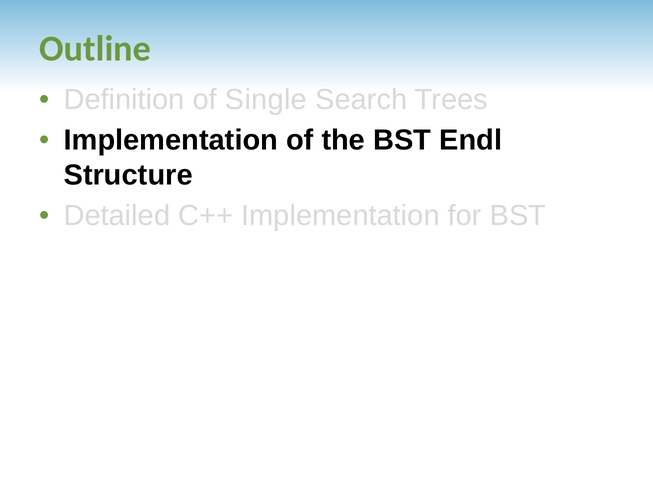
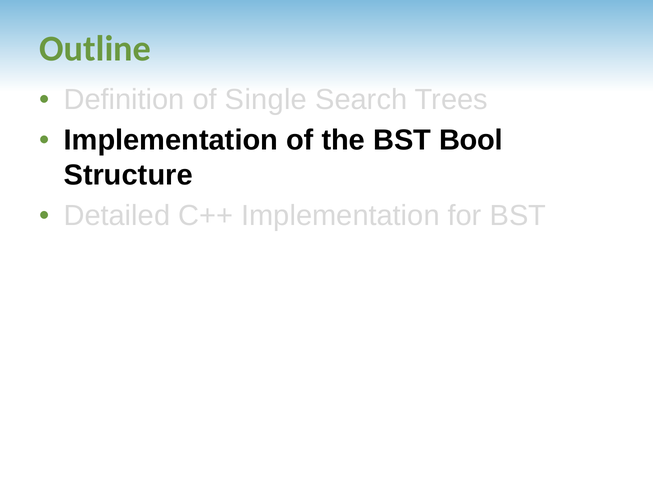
Endl: Endl -> Bool (471, 140)
